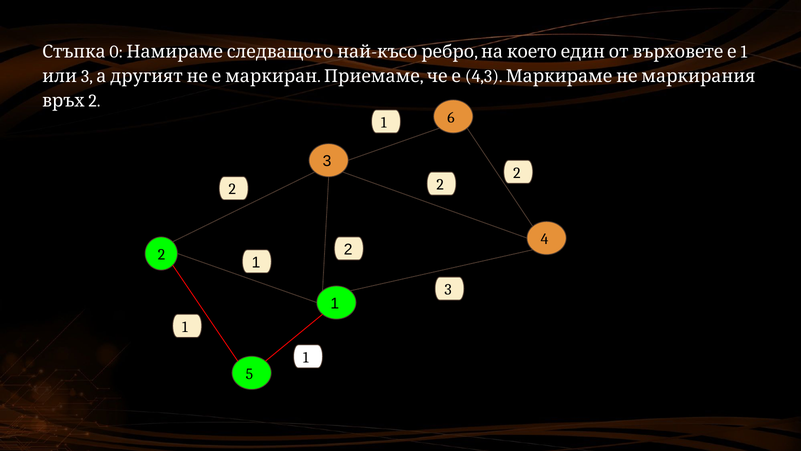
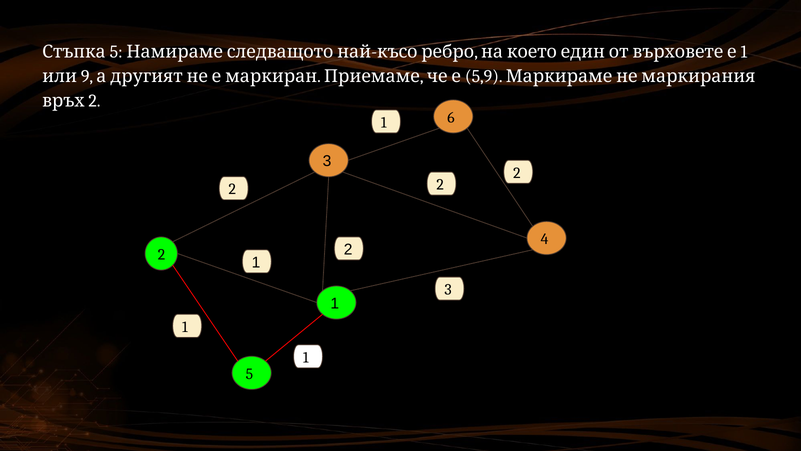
0: 0 -> 5 (116, 52)
3: 3 -> 9 (87, 76)
4,3: 4,3 -> 5,9 (484, 76)
